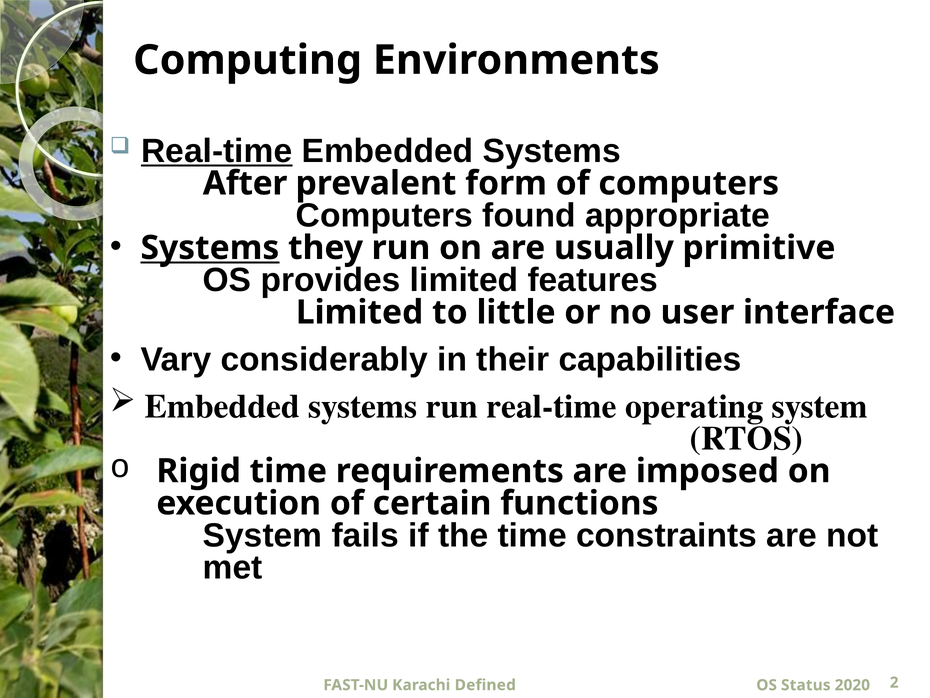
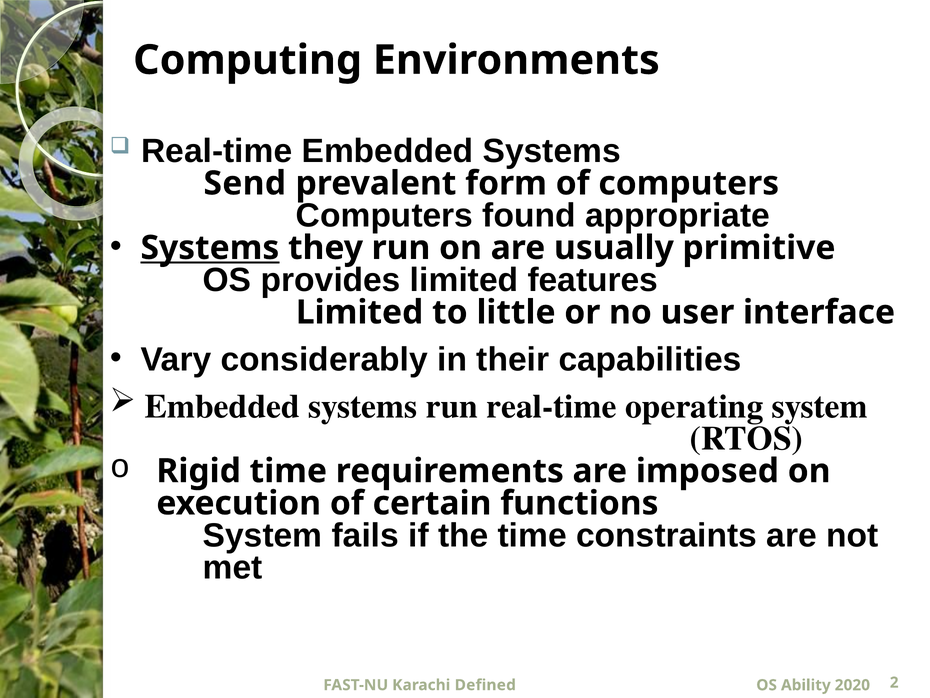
Real-time underline: present -> none (217, 151)
After: After -> Send (245, 183)
Status: Status -> Ability (806, 685)
